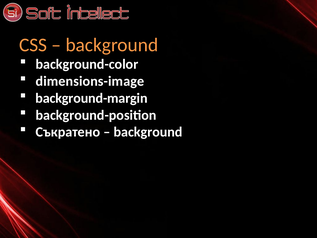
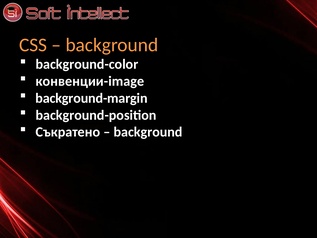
dimensions-image: dimensions-image -> конвенции-image (90, 81)
